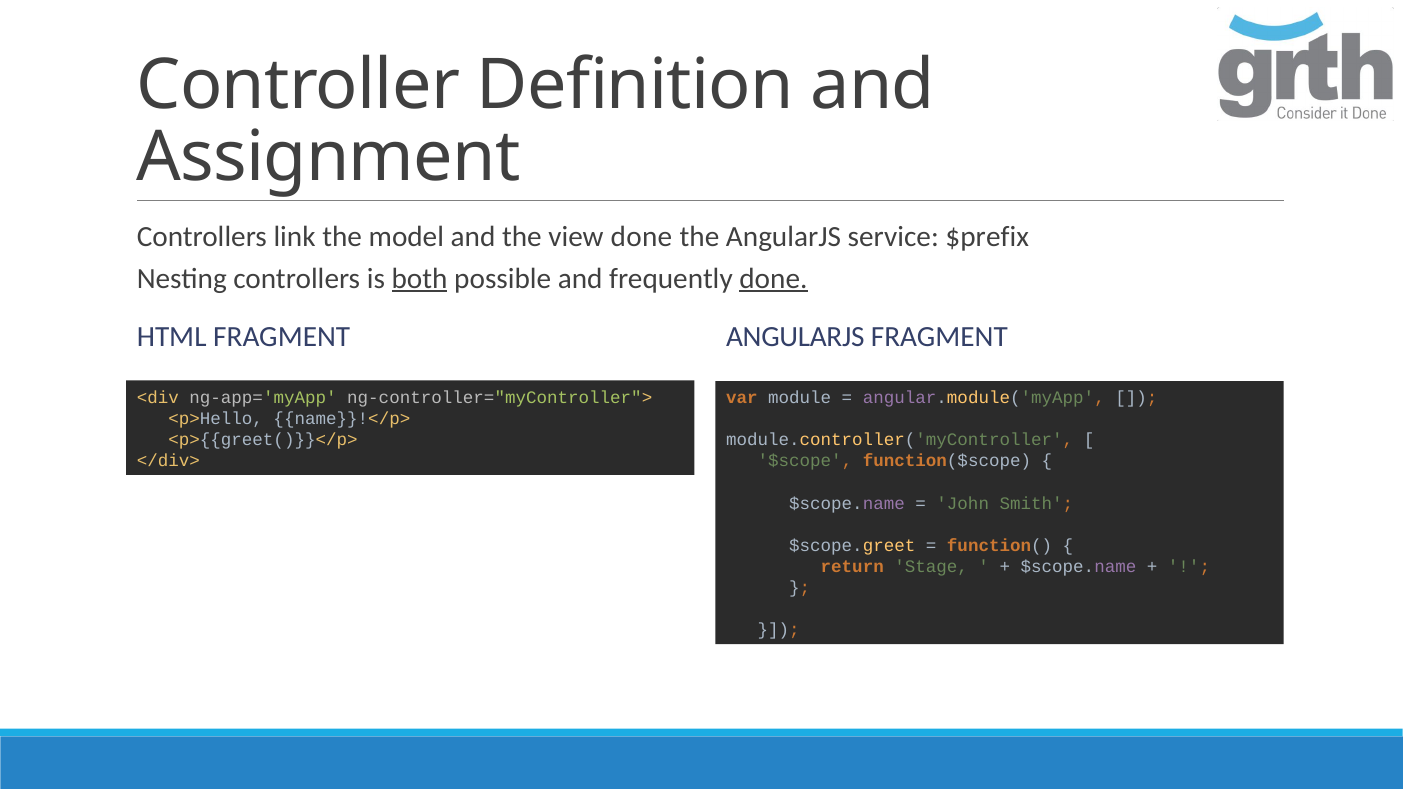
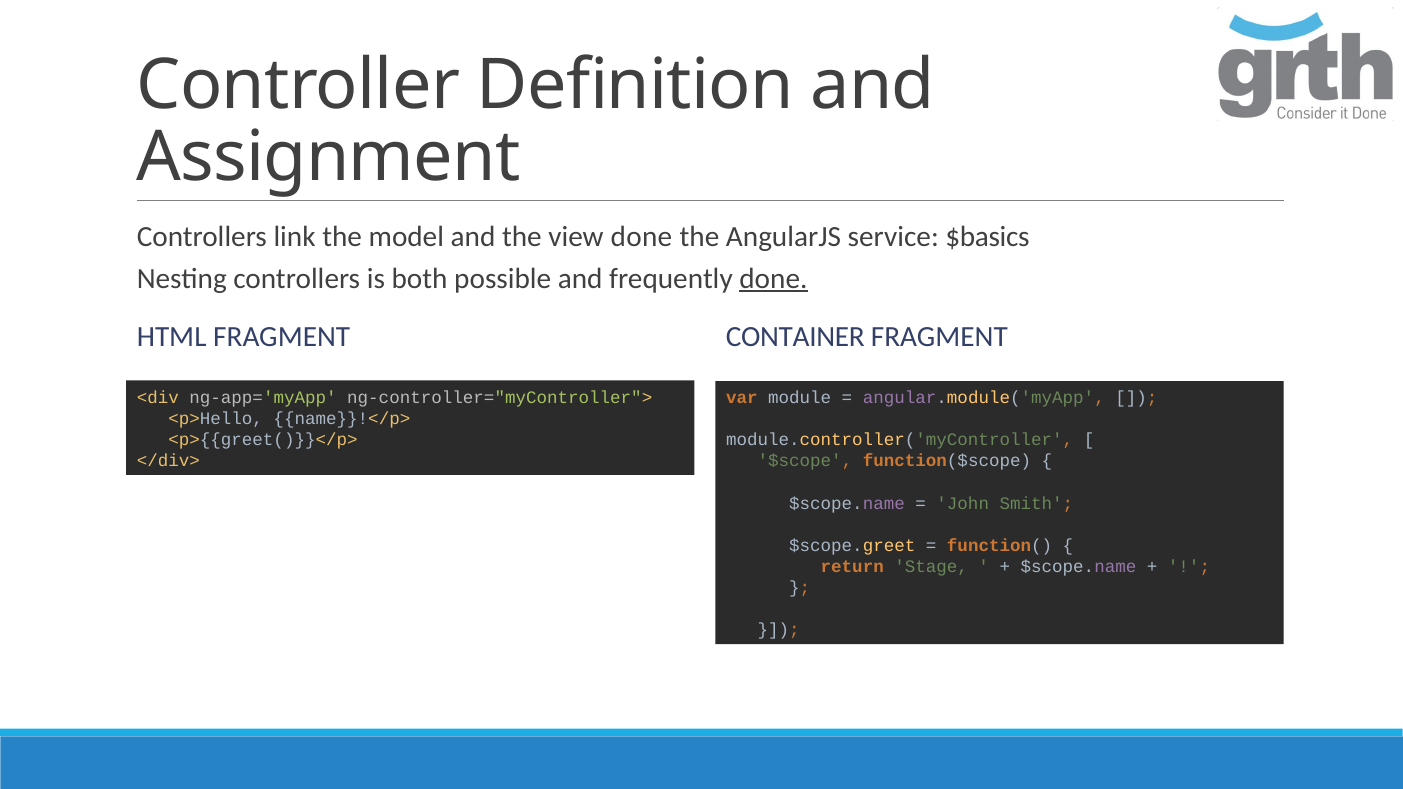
$prefix: $prefix -> $basics (987, 237)
both underline: present -> none (420, 279)
FRAGMENT ANGULARJS: ANGULARJS -> CONTAINER (795, 337)
